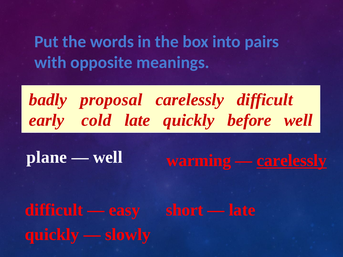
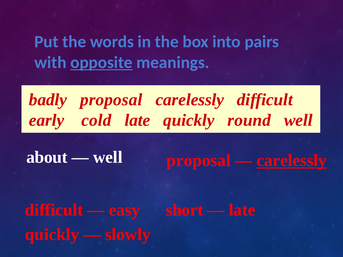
opposite underline: none -> present (101, 62)
before: before -> round (249, 120)
plane: plane -> about (47, 157)
well warming: warming -> proposal (199, 161)
